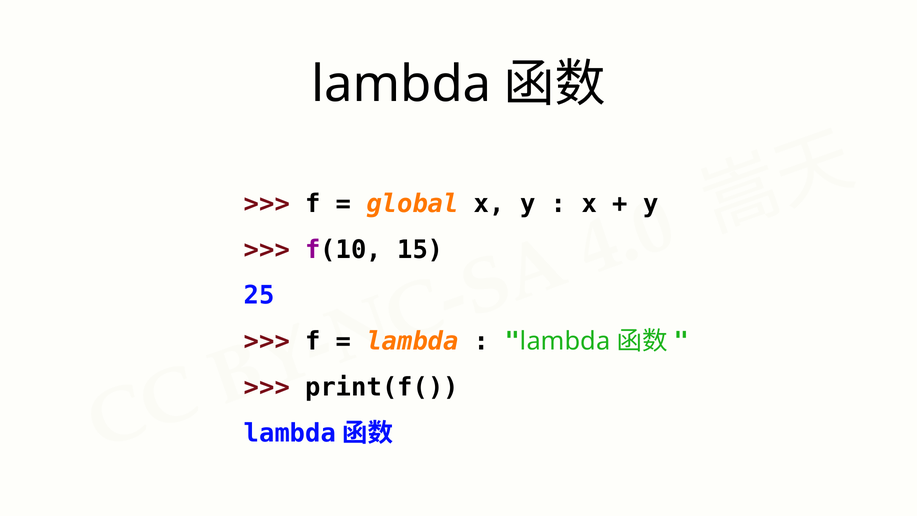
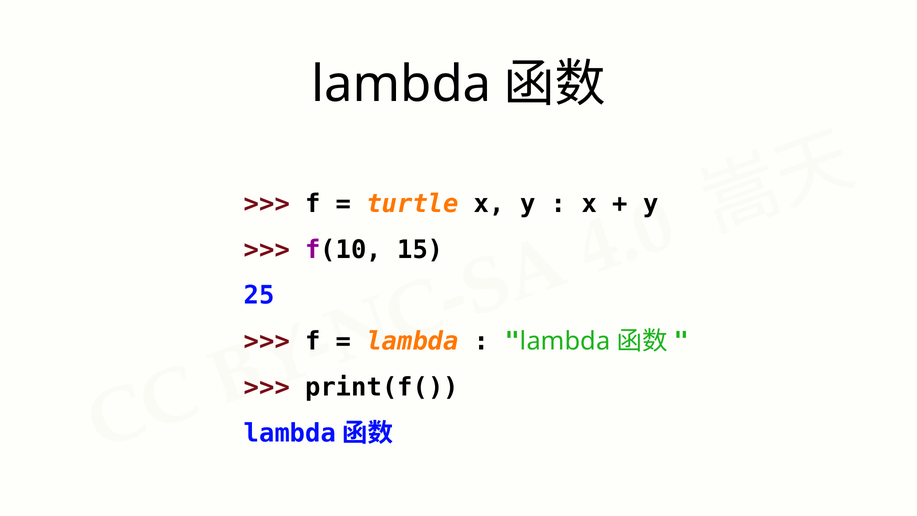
global: global -> turtle (413, 204)
